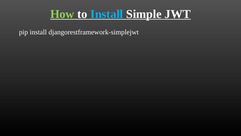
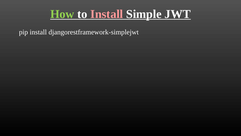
Install colour: light blue -> pink (107, 14)
